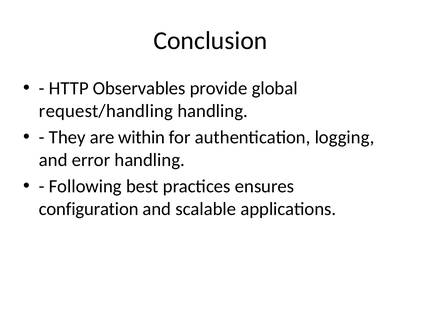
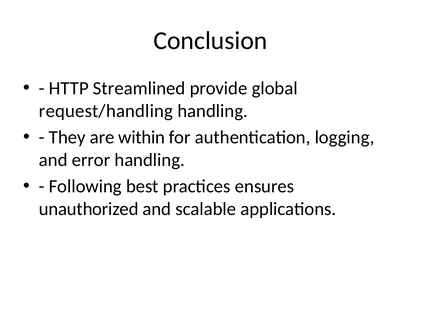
Observables: Observables -> Streamlined (139, 88)
configuration: configuration -> unauthorized (89, 209)
